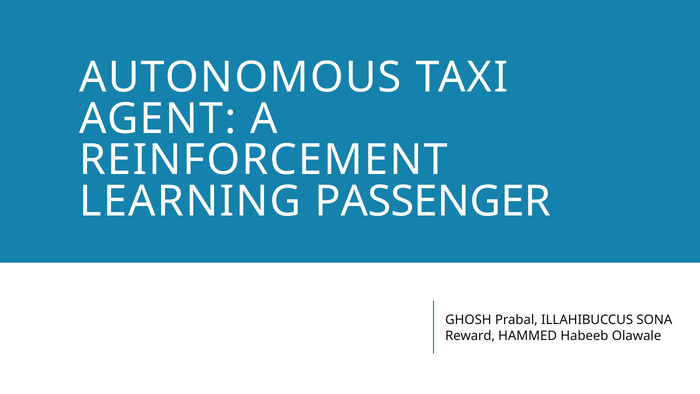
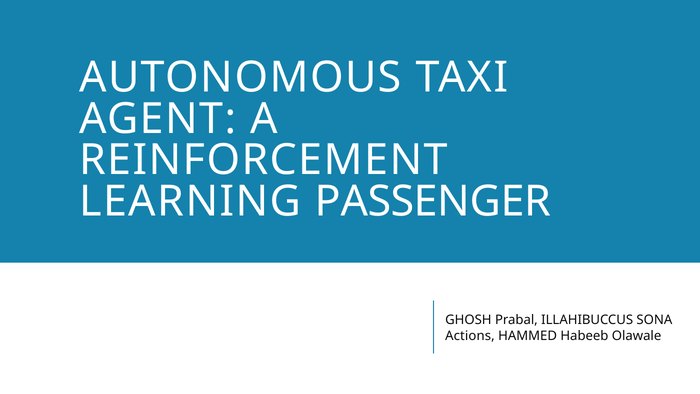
Reward: Reward -> Actions (470, 336)
